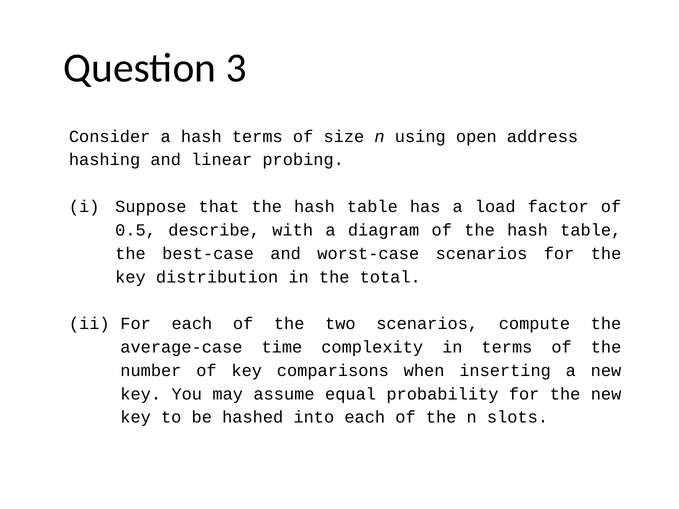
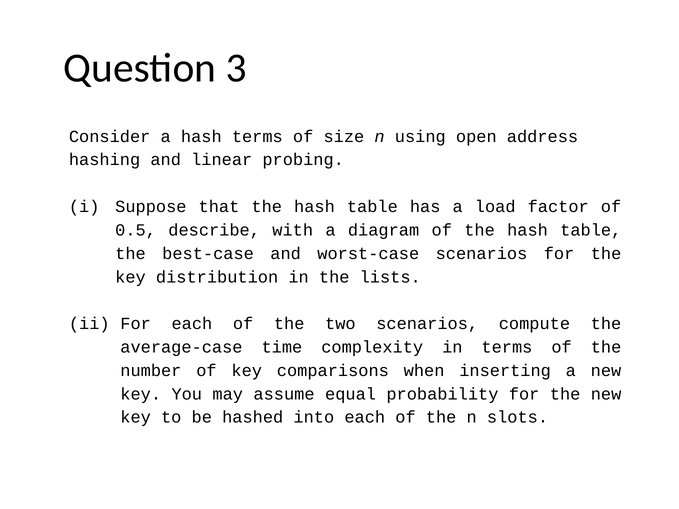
total: total -> lists (390, 277)
